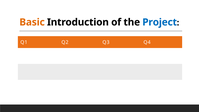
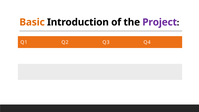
Project colour: blue -> purple (160, 22)
